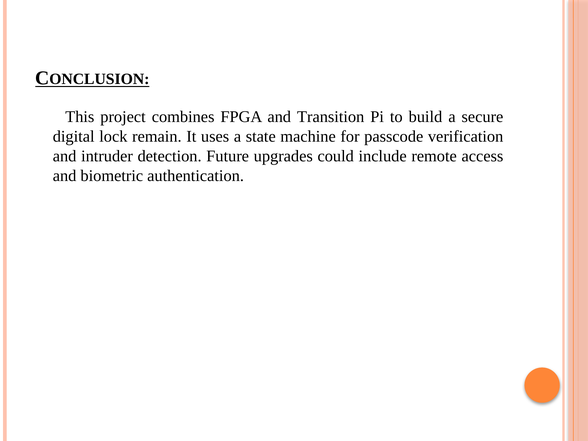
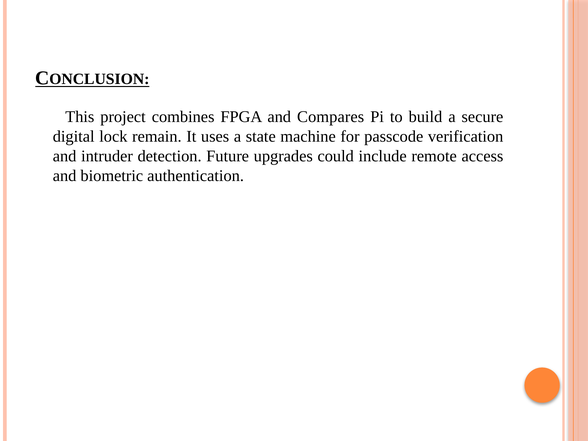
Transition: Transition -> Compares (331, 117)
